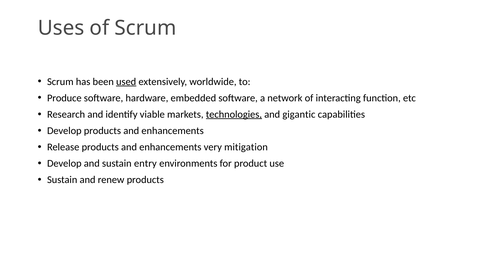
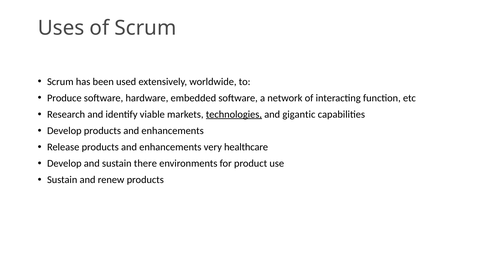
used underline: present -> none (126, 82)
mitigation: mitigation -> healthcare (246, 147)
entry: entry -> there (145, 163)
